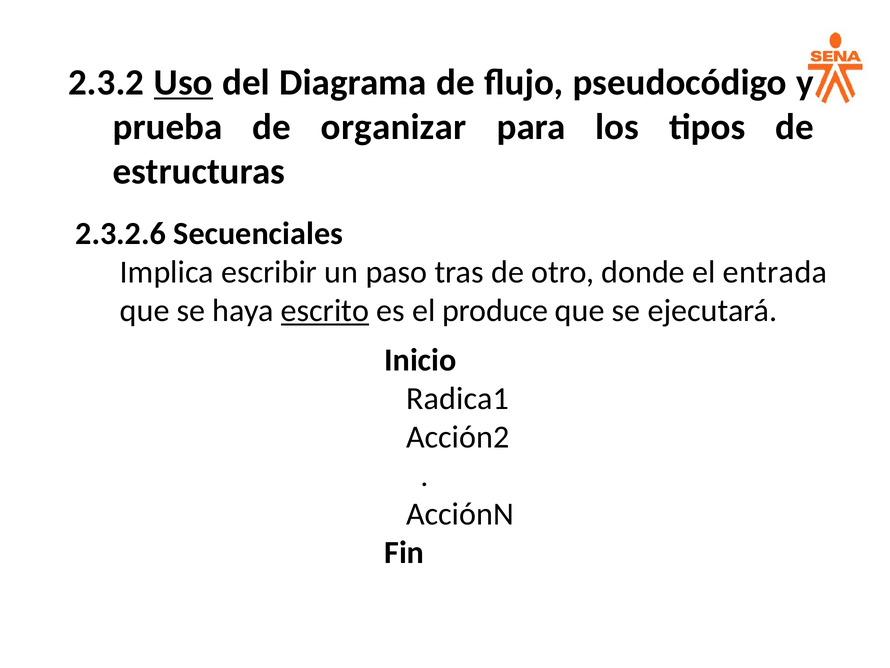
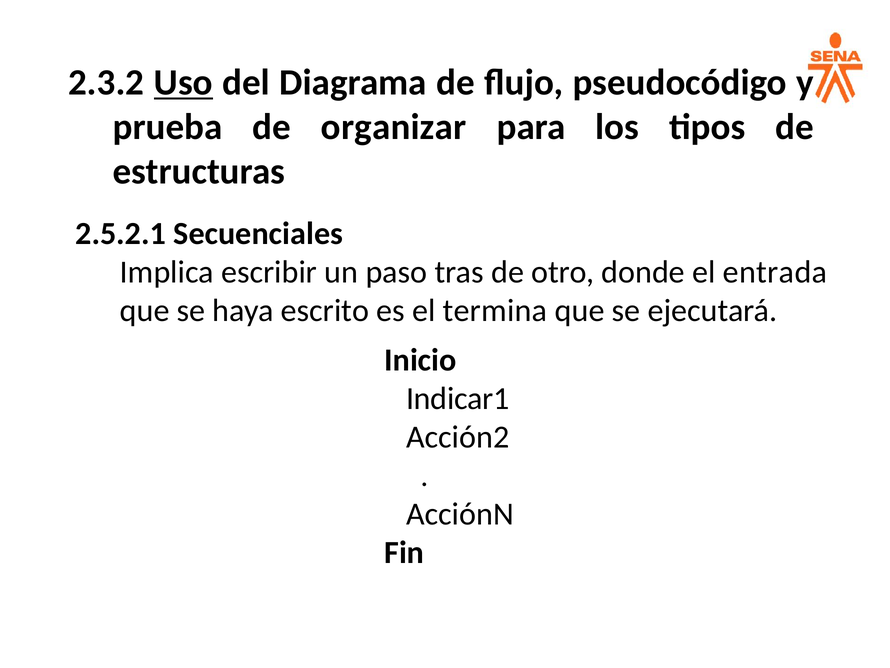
2.3.2.6: 2.3.2.6 -> 2.5.2.1 (121, 233)
escrito underline: present -> none (325, 311)
produce: produce -> termina (495, 311)
Radica1: Radica1 -> Indicar1 (458, 398)
